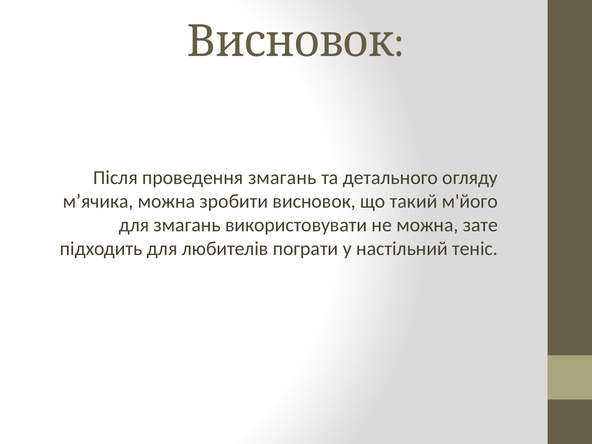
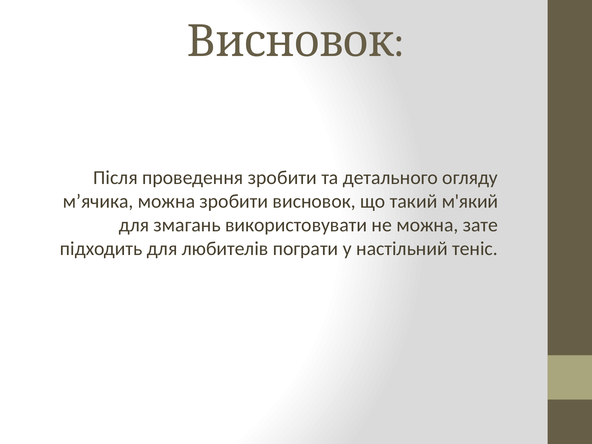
проведення змагань: змагань -> зробити (282, 178)
м'його: м'його -> м'який (470, 201)
